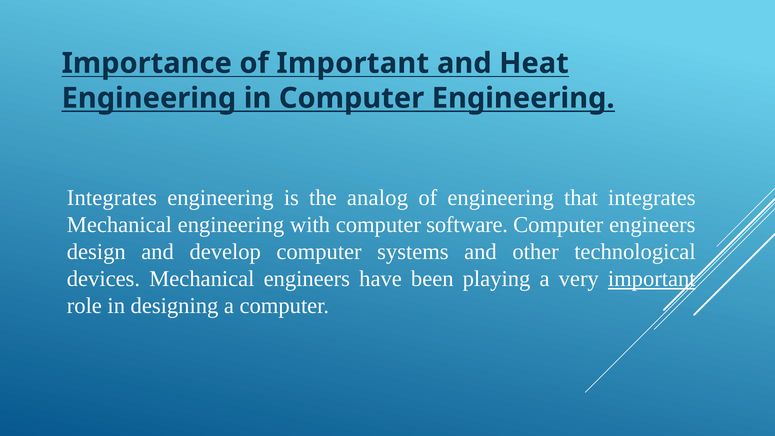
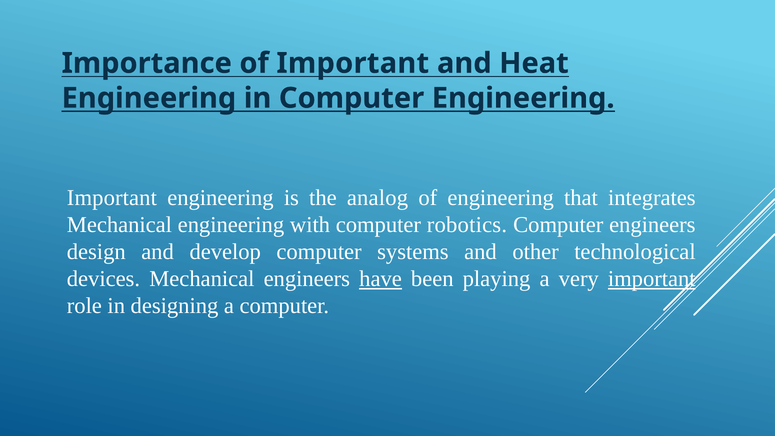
Integrates: Integrates -> Important (112, 198)
software: software -> robotics (467, 225)
have underline: none -> present (381, 279)
